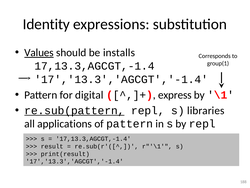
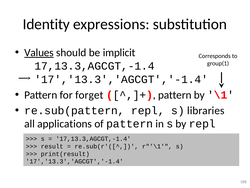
installs: installs -> implicit (119, 52)
digital: digital -> forget (89, 95)
express: express -> pattern (175, 95)
re.sub(pattern underline: present -> none (74, 110)
